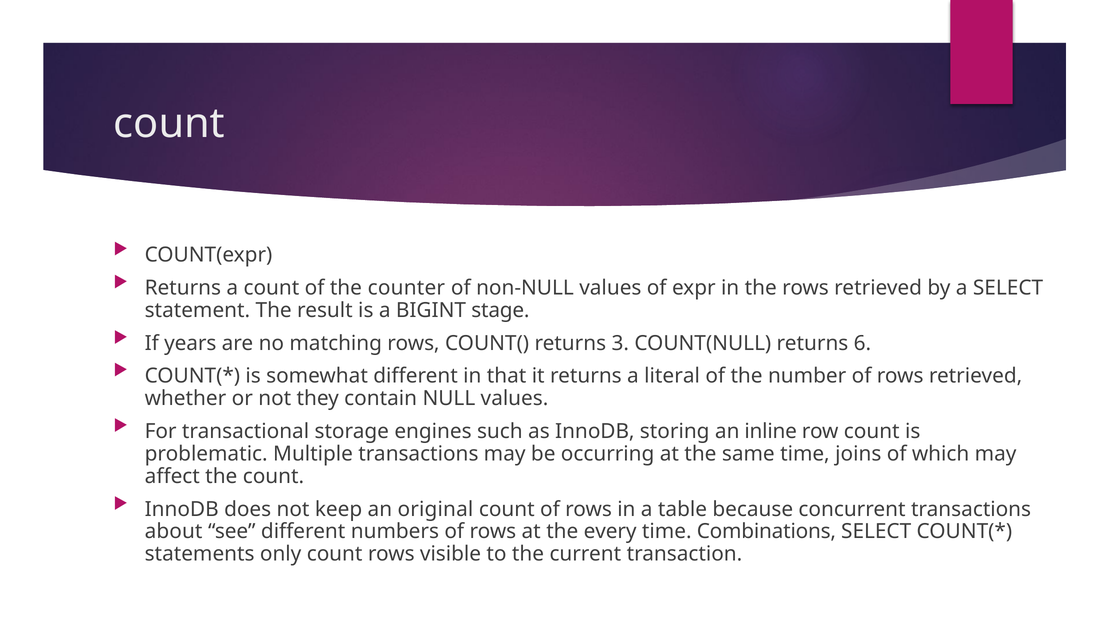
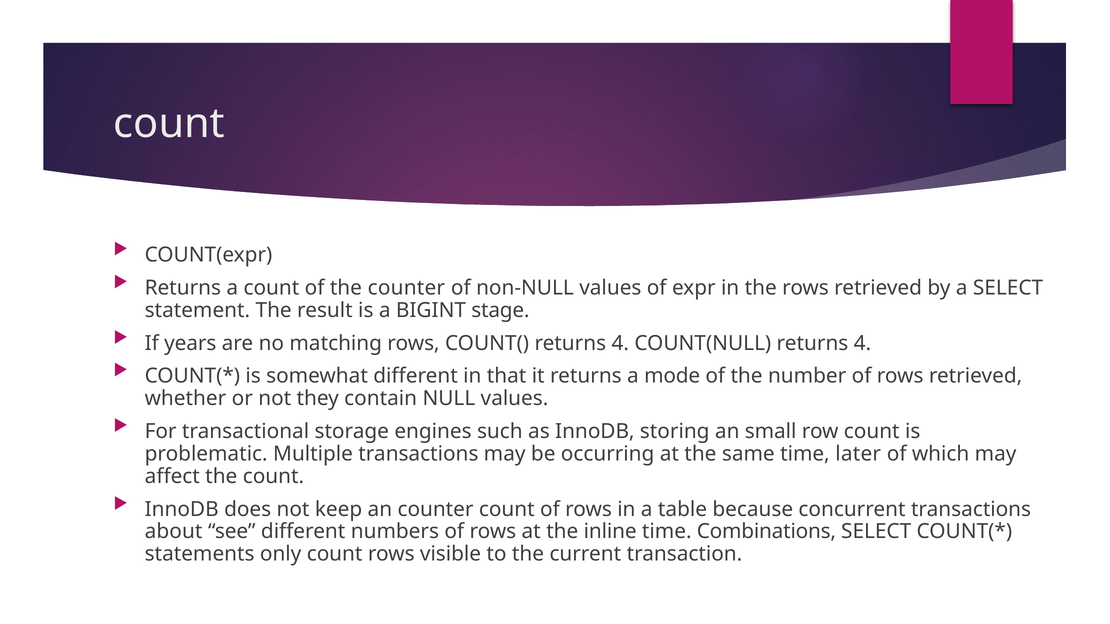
COUNT( returns 3: 3 -> 4 (620, 343)
COUNT(NULL returns 6: 6 -> 4 (862, 343)
literal: literal -> mode (672, 376)
inline: inline -> small (771, 432)
joins: joins -> later (858, 454)
an original: original -> counter (436, 509)
every: every -> inline (610, 532)
